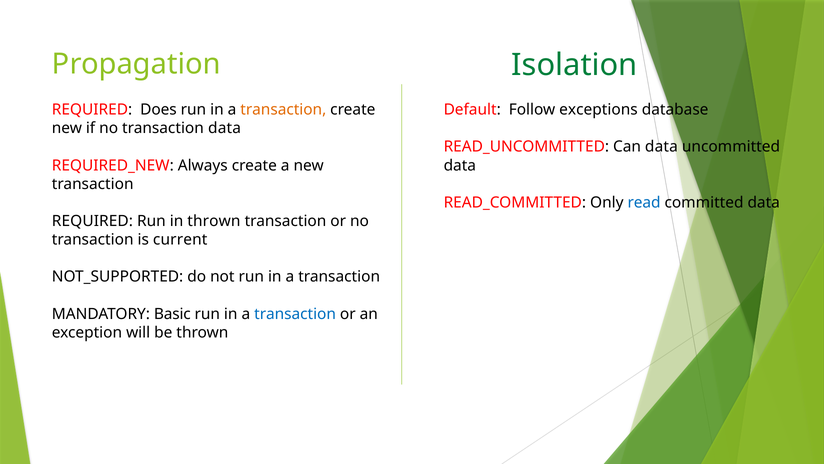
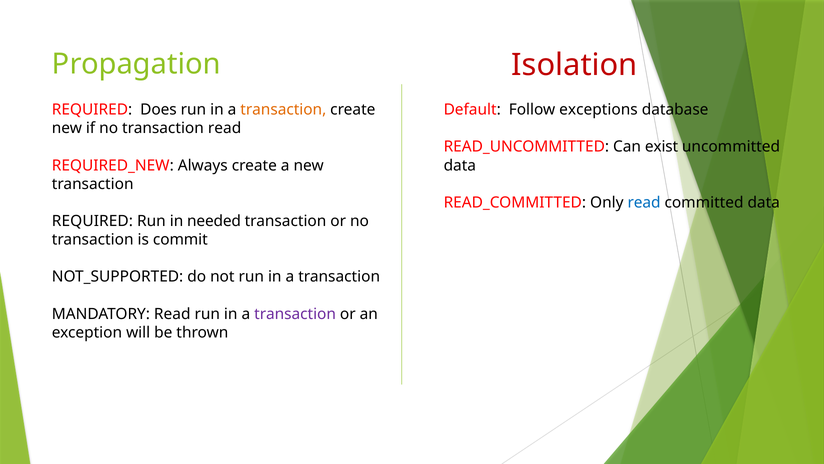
Isolation colour: green -> red (575, 65)
transaction data: data -> read (225, 128)
Can data: data -> exist (662, 147)
in thrown: thrown -> needed (214, 221)
current: current -> commit (180, 239)
MANDATORY Basic: Basic -> Read (172, 314)
transaction colour: blue -> purple (295, 314)
